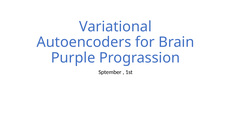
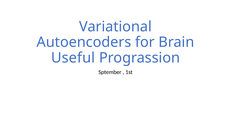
Purple: Purple -> Useful (73, 58)
